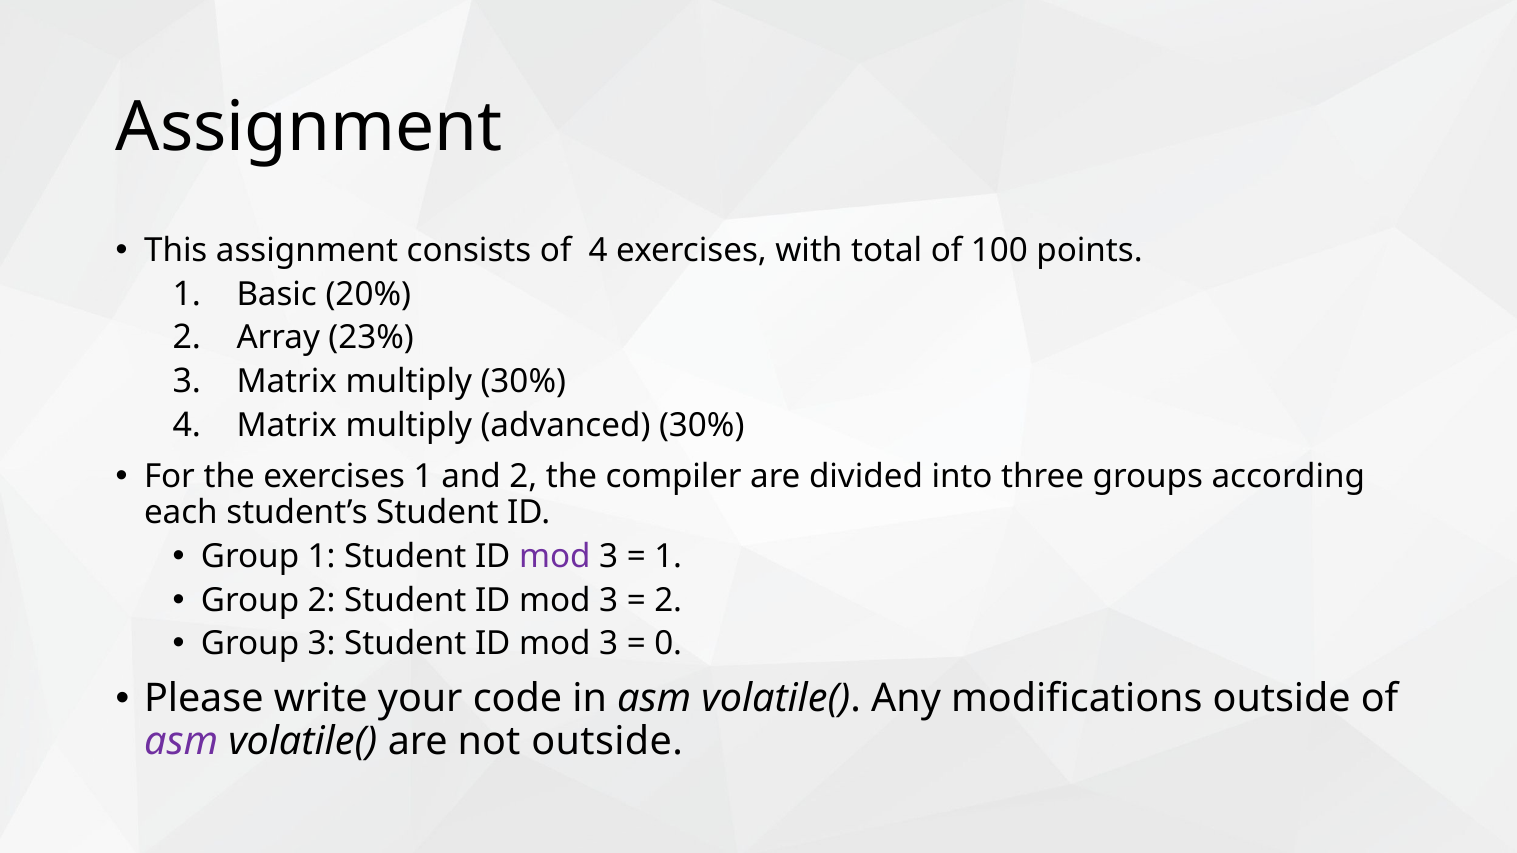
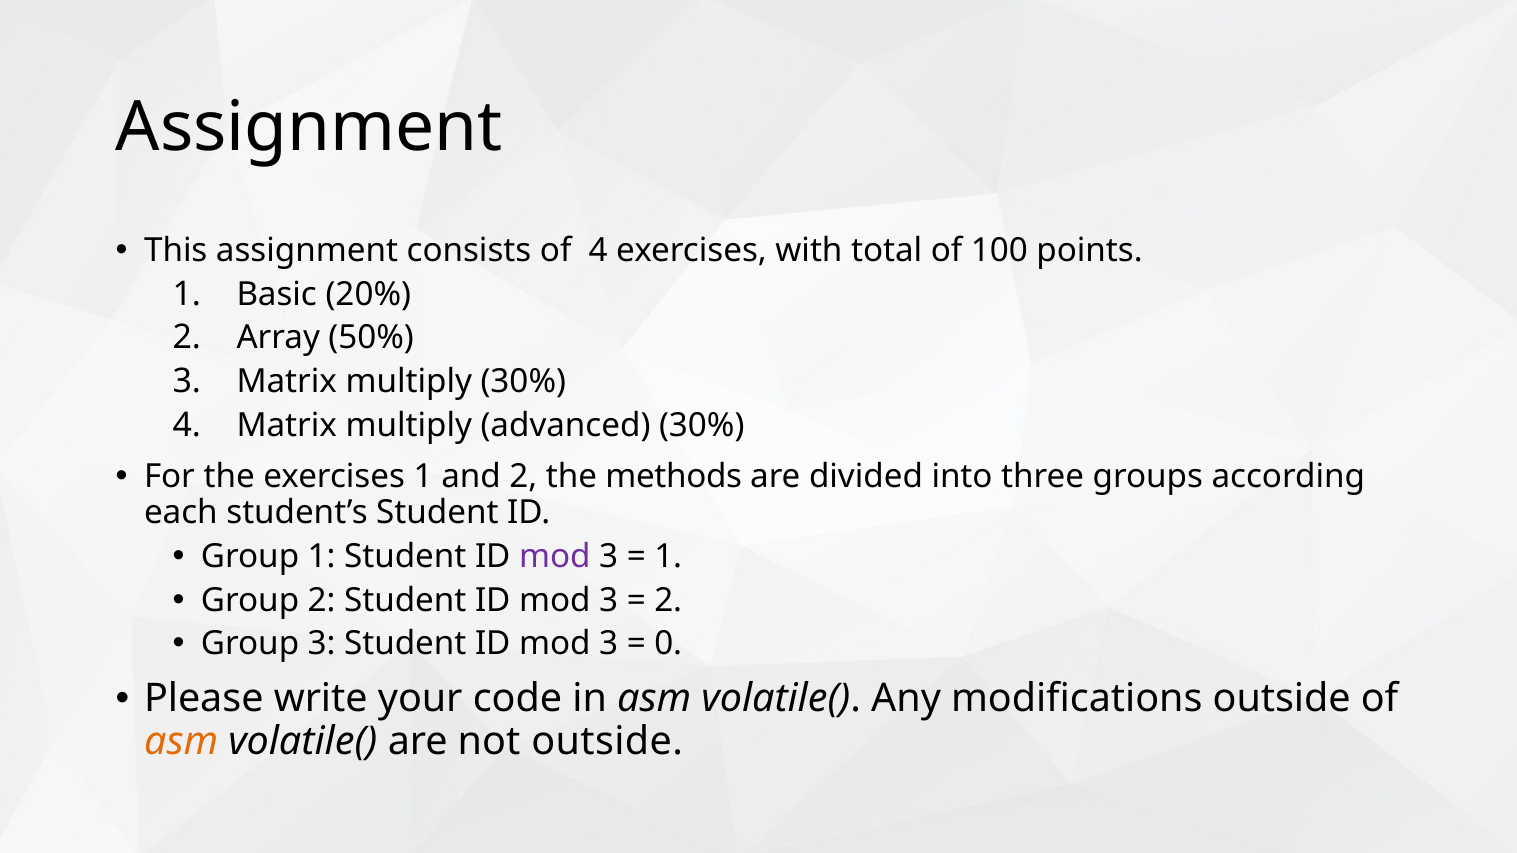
23%: 23% -> 50% (371, 338)
compiler: compiler -> methods (674, 477)
asm colour: purple -> orange (181, 742)
